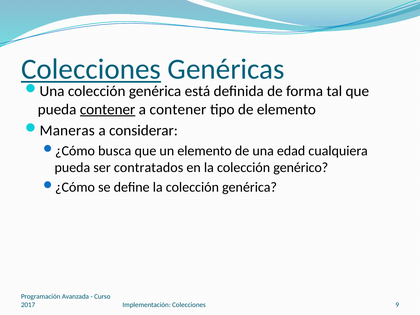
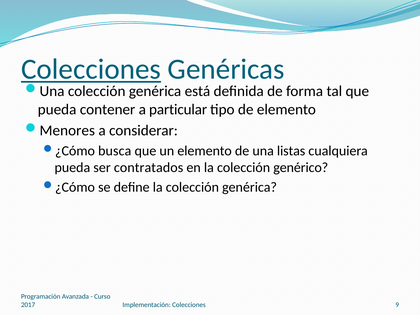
contener underline: present -> none (108, 109)
a contener: contener -> particular (178, 109)
Maneras: Maneras -> Menores (67, 131)
edad: edad -> listas (291, 151)
